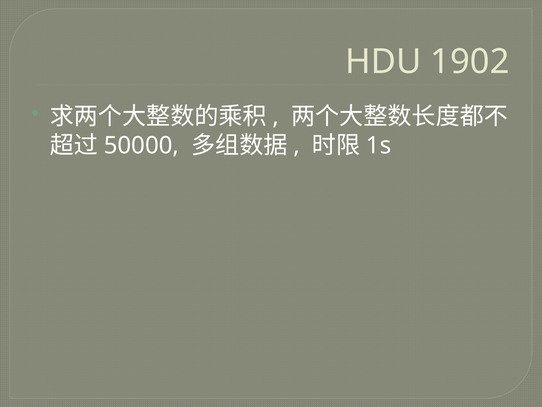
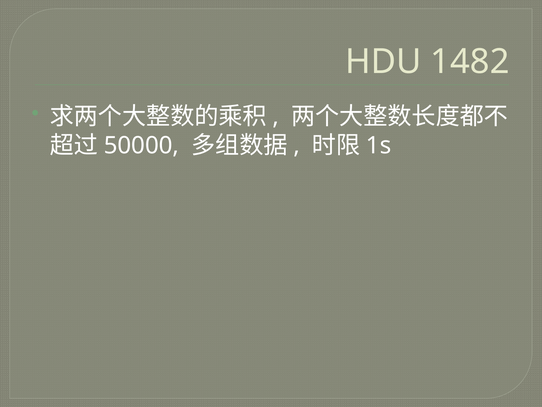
1902: 1902 -> 1482 (470, 62)
